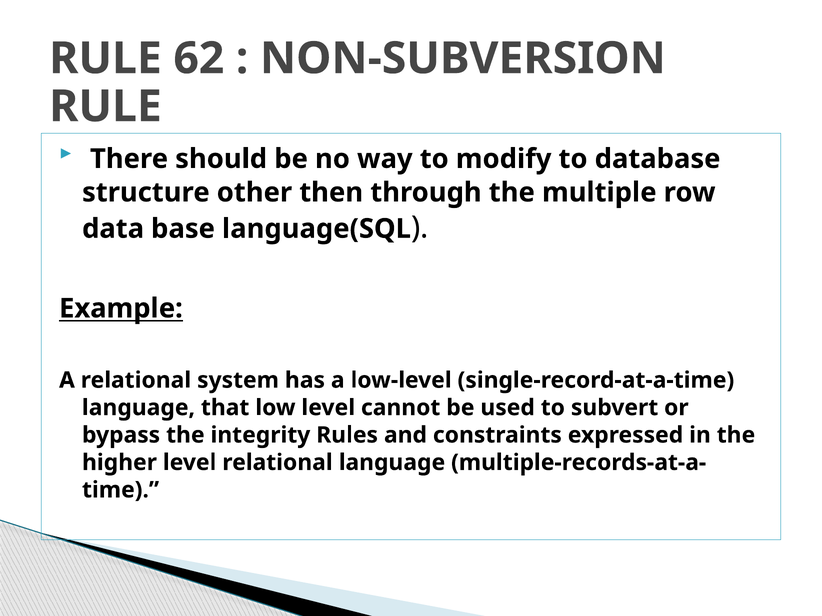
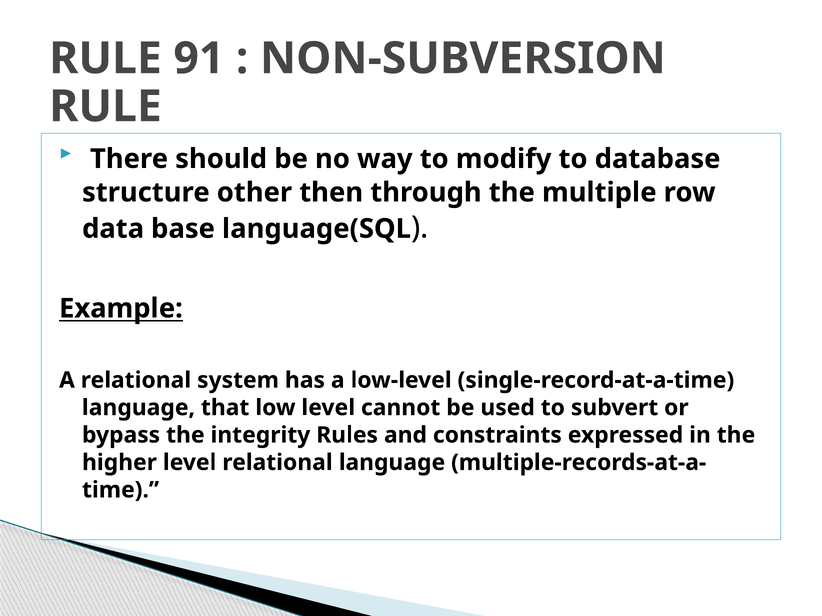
62: 62 -> 91 (199, 59)
